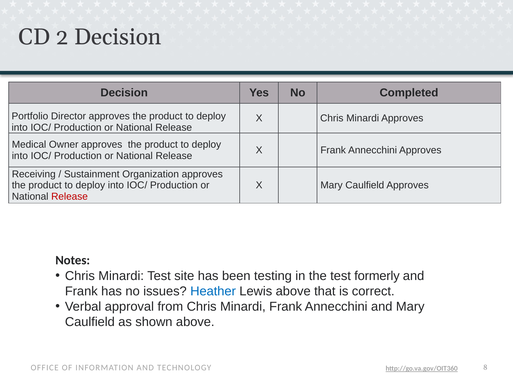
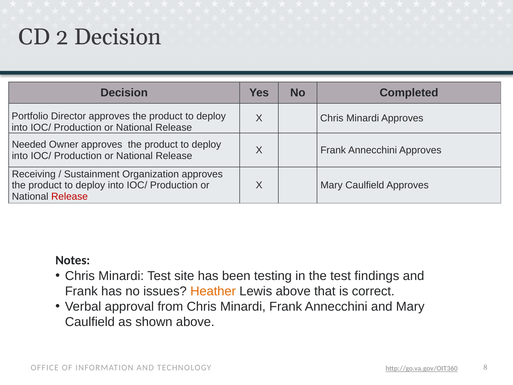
Medical: Medical -> Needed (29, 144)
formerly: formerly -> findings (377, 276)
Heather colour: blue -> orange (213, 291)
